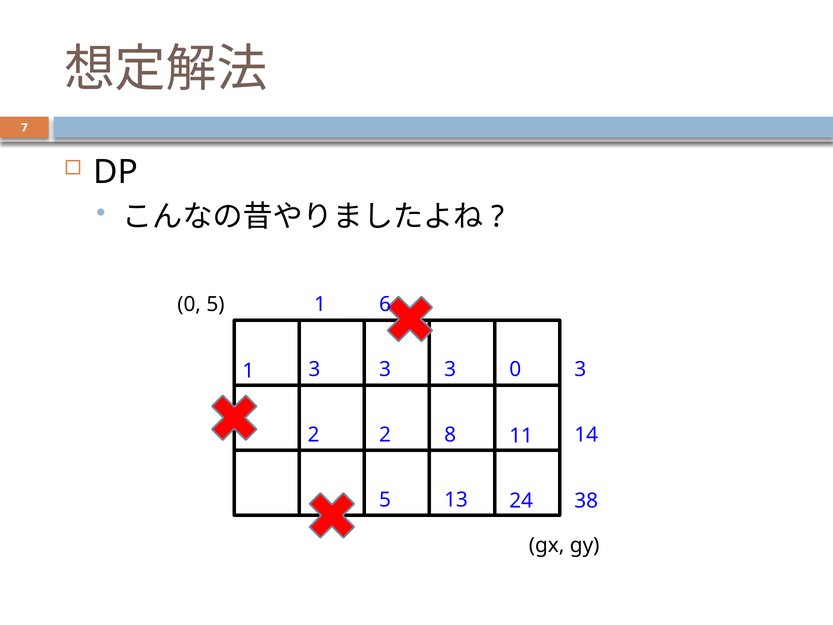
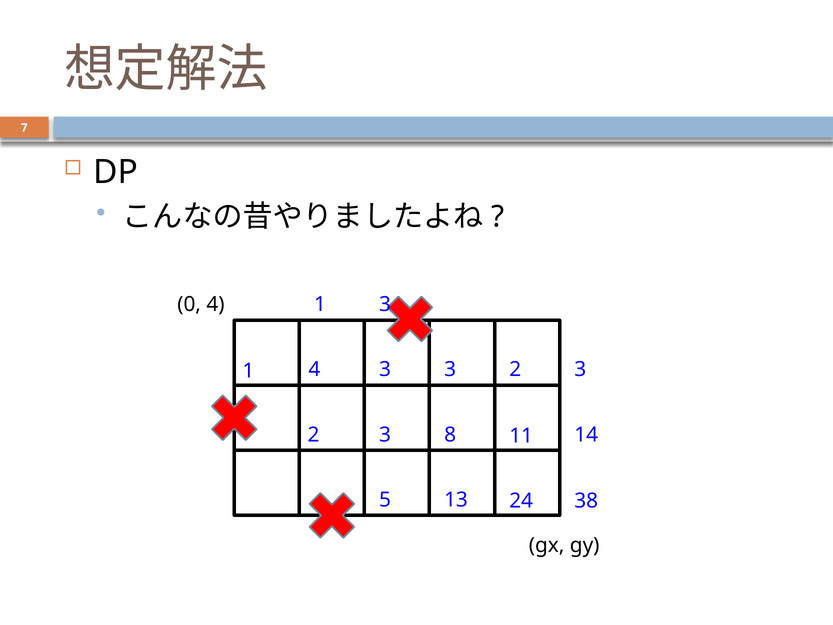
0 5: 5 -> 4 (216, 304)
1 6: 6 -> 3 (385, 304)
0: 0 -> 2 (515, 369)
1 3: 3 -> 4 (314, 369)
2 2: 2 -> 3 (385, 435)
